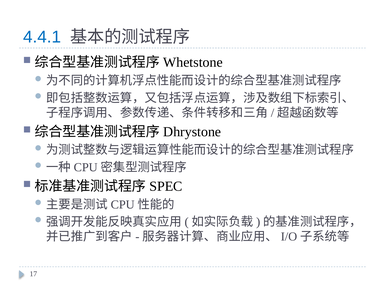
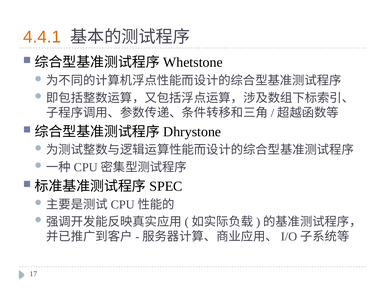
4.4.1 colour: blue -> orange (42, 37)
